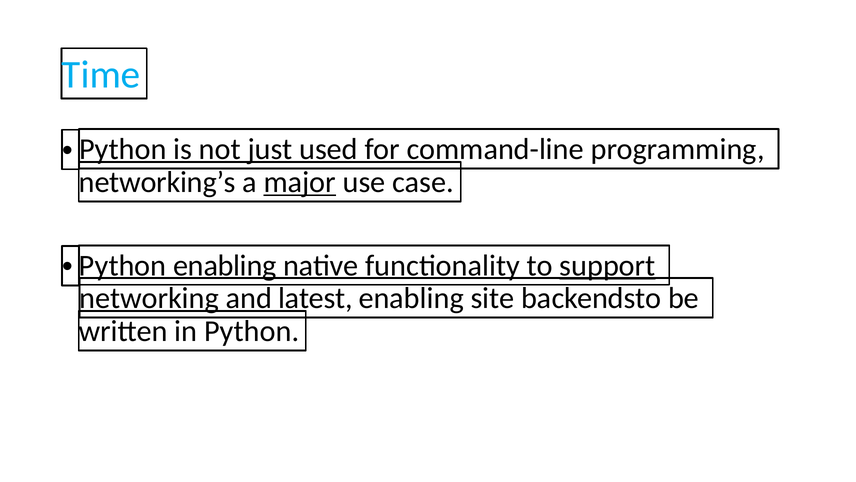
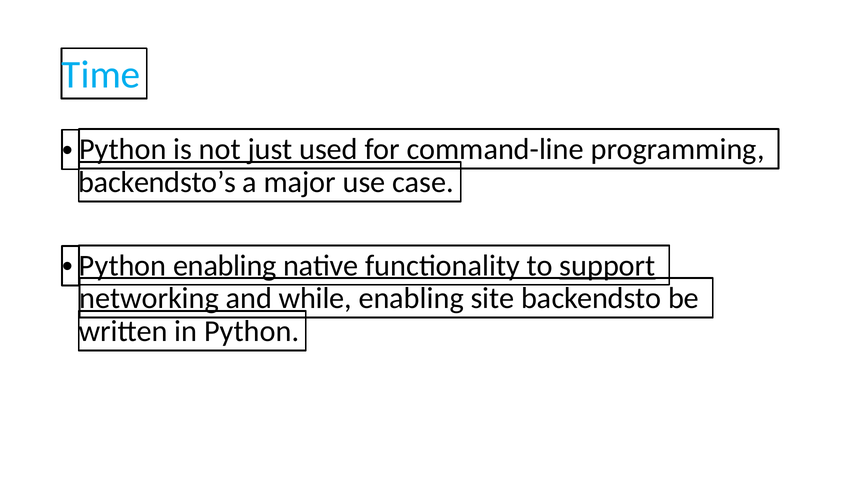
networking’s: networking’s -> backendsto’s (157, 182)
major underline: present -> none (300, 182)
latest: latest -> while (315, 298)
